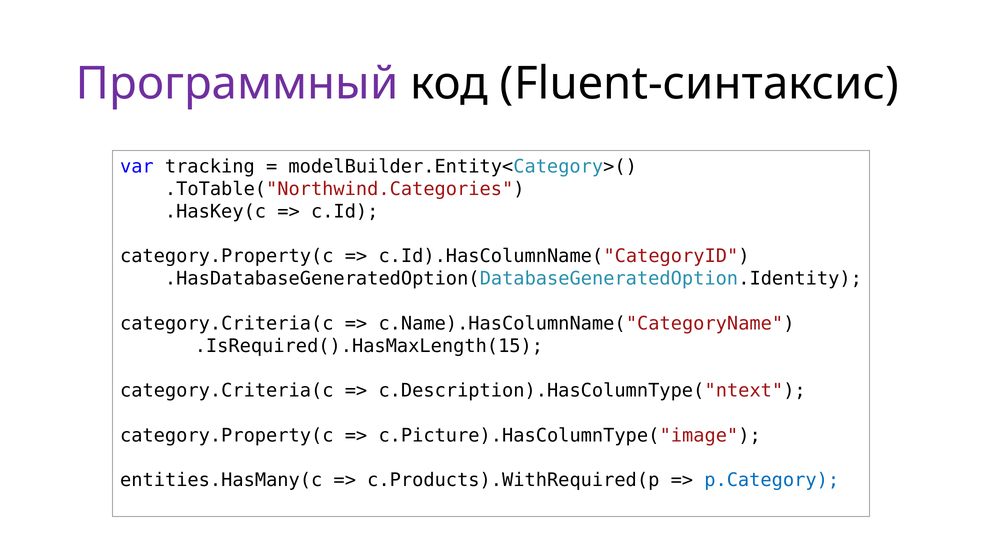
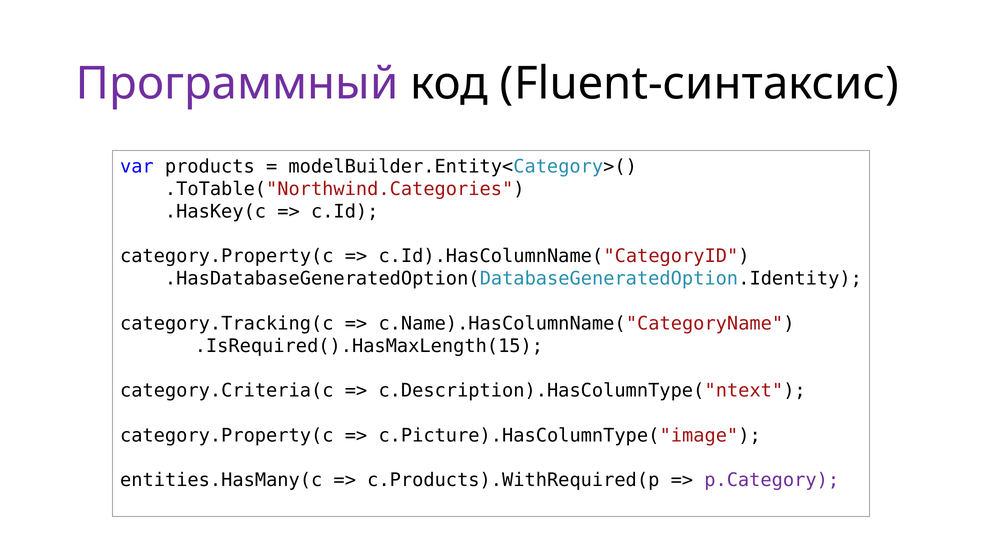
tracking: tracking -> products (210, 167)
category.Criteria(c: category.Criteria(c -> category.Tracking(c (227, 324)
p.Category colour: blue -> purple (772, 480)
